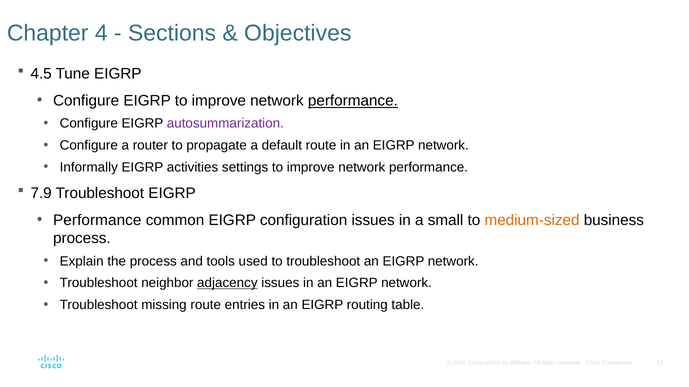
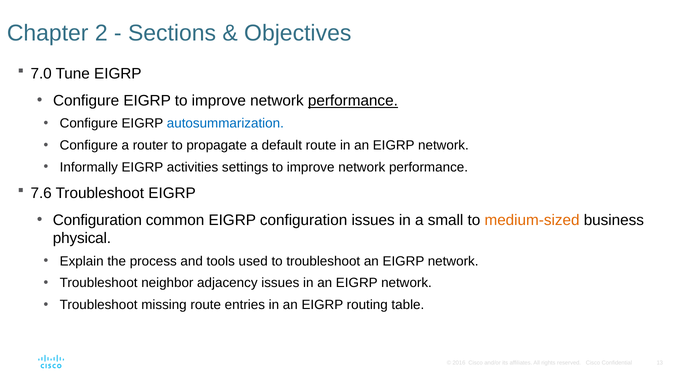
4: 4 -> 2 (101, 33)
4.5: 4.5 -> 7.0 (41, 74)
autosummarization colour: purple -> blue (225, 124)
7.9: 7.9 -> 7.6 (41, 193)
Performance: Performance -> Configuration (97, 220)
process: process -> physical (82, 239)
adjacency underline: present -> none (227, 283)
